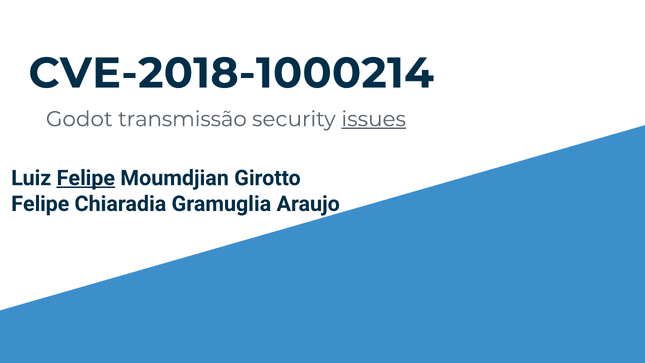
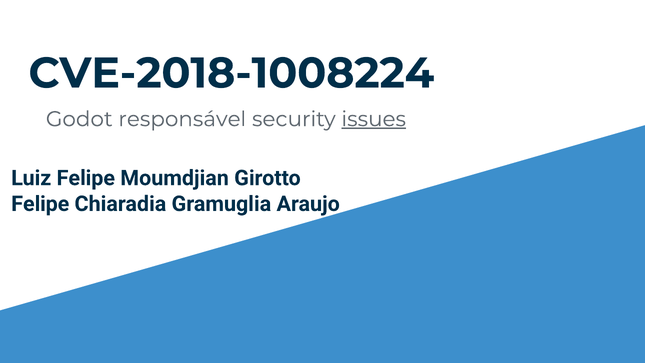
CVE-2018-1000214: CVE-2018-1000214 -> CVE-2018-1008224 (231, 73)
transmissão: transmissão -> responsável (182, 119)
Felipe underline: present -> none (86, 178)
